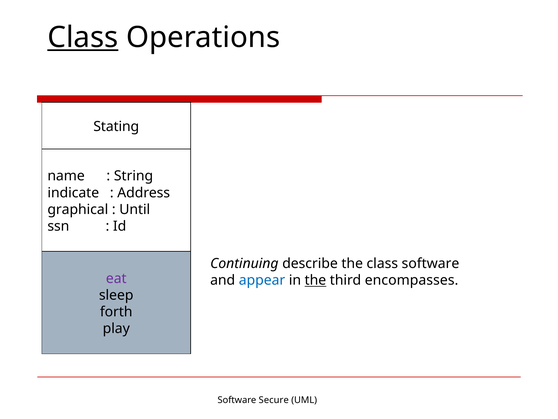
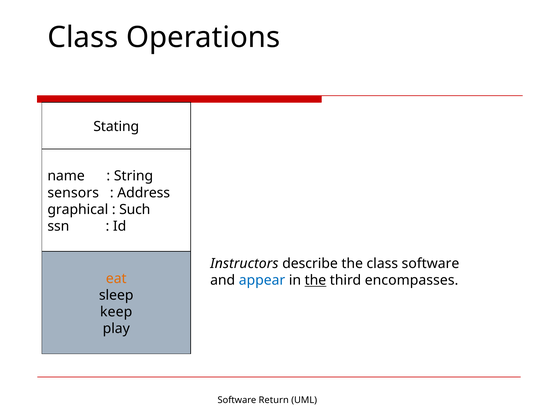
Class underline: present -> none (83, 37)
indicate: indicate -> sensors (73, 193)
Until: Until -> Such (135, 209)
Continuing: Continuing -> Instructors (244, 263)
eat colour: purple -> orange (116, 278)
forth: forth -> keep (116, 312)
Secure: Secure -> Return (274, 400)
